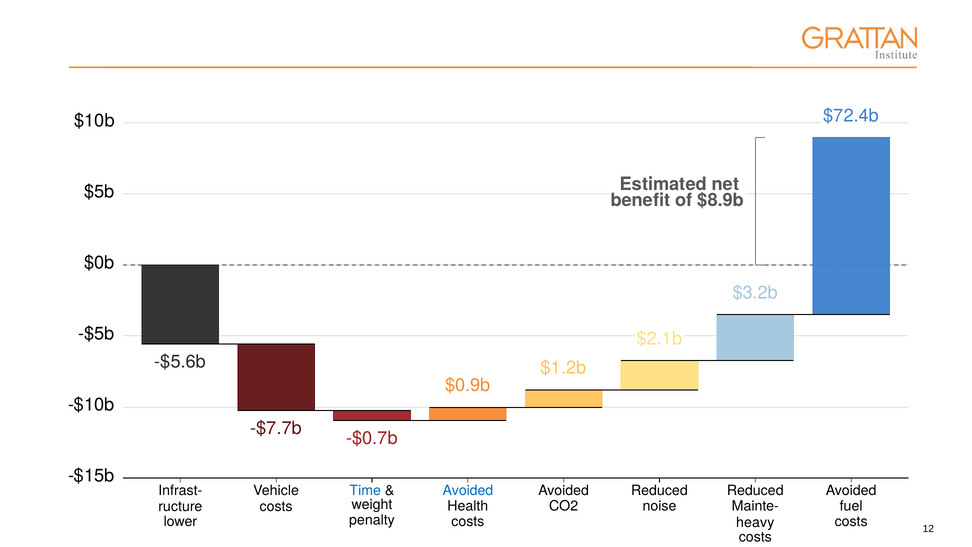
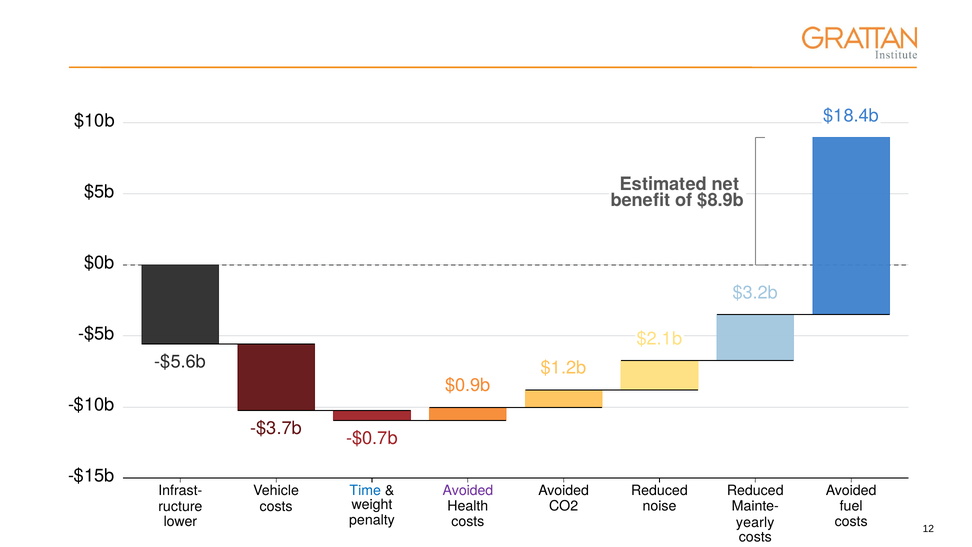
$72.4b: $72.4b -> $18.4b (851, 116)
-$7.7b: -$7.7b -> -$3.7b (276, 428)
Avoided colour: blue -> purple (468, 491)
heavy: heavy -> yearly (755, 522)
